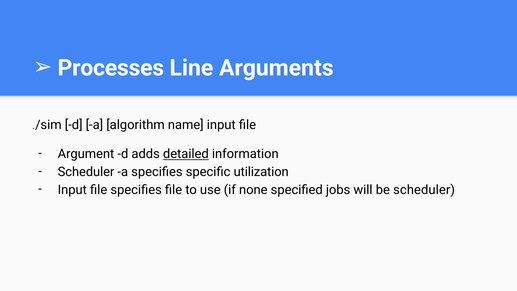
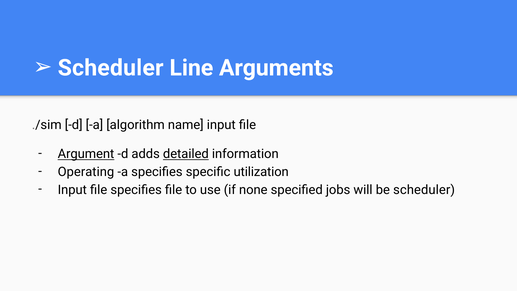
Processes: Processes -> Scheduler (111, 68)
Argument underline: none -> present (86, 154)
Scheduler: Scheduler -> Operating (86, 172)
